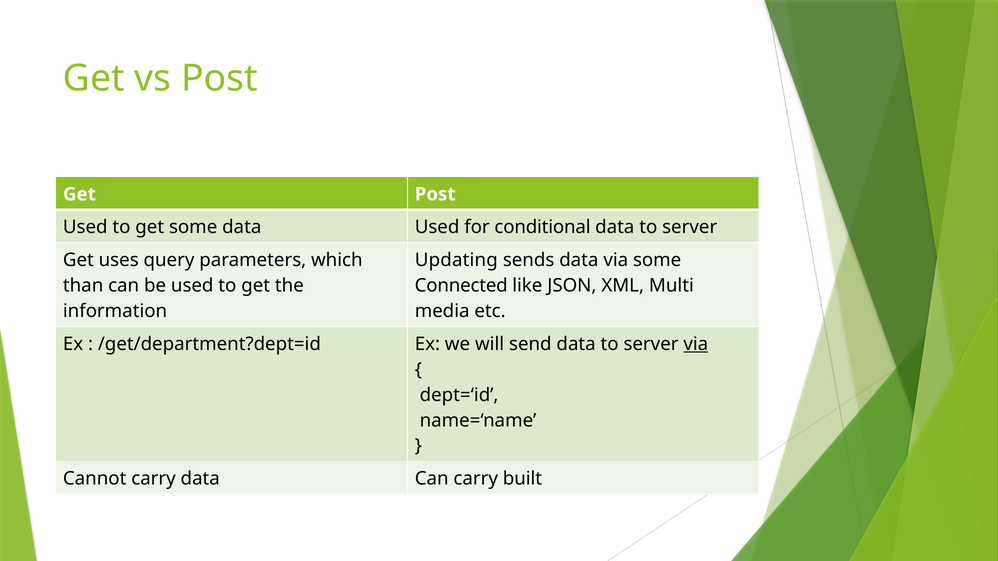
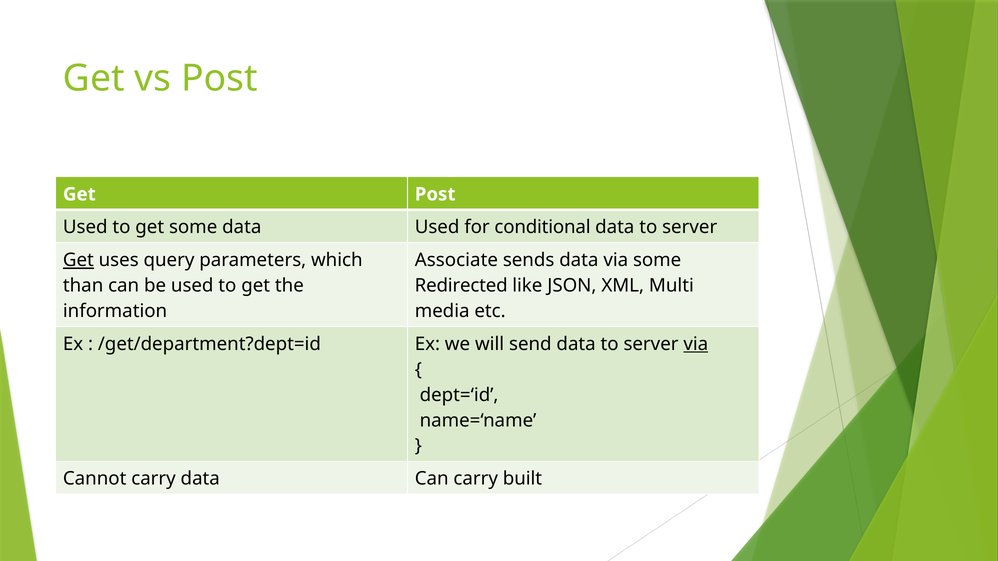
Get underline: none -> present (78, 260)
Updating: Updating -> Associate (456, 260)
Connected: Connected -> Redirected (461, 286)
